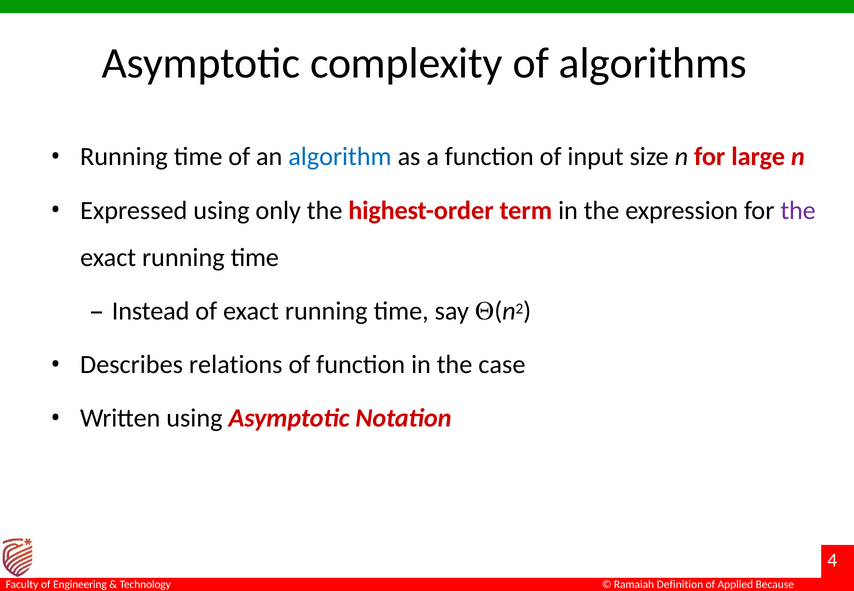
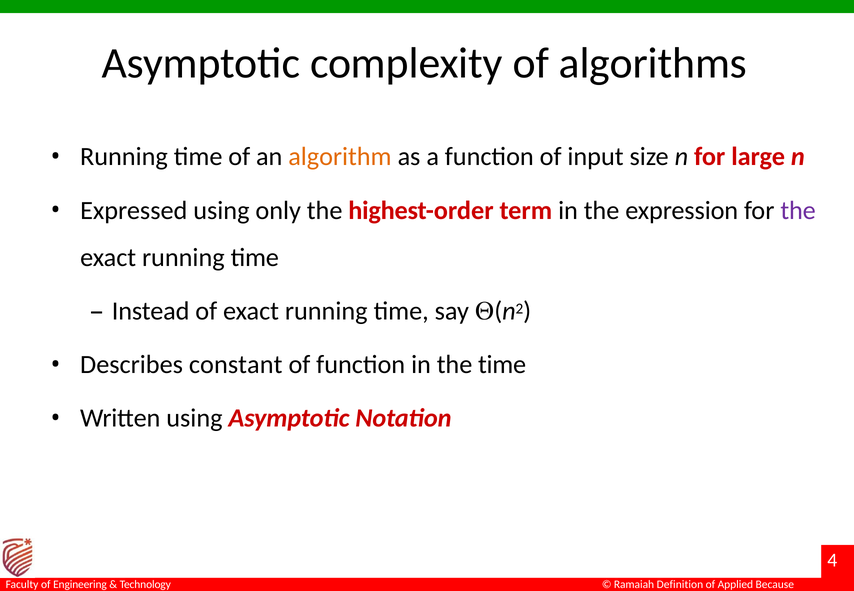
algorithm colour: blue -> orange (340, 157)
relations: relations -> constant (236, 365)
the case: case -> time (502, 365)
